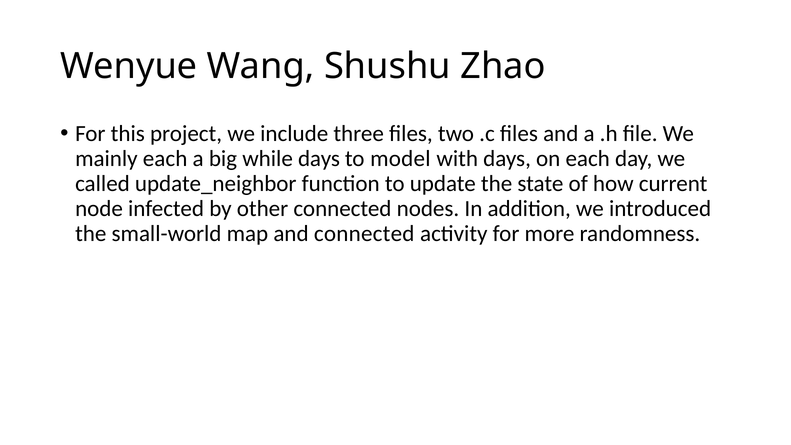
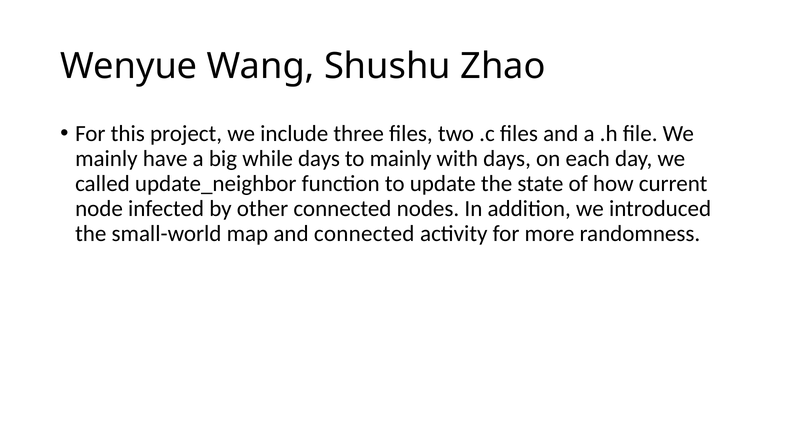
mainly each: each -> have (165, 159)
to model: model -> mainly (401, 159)
